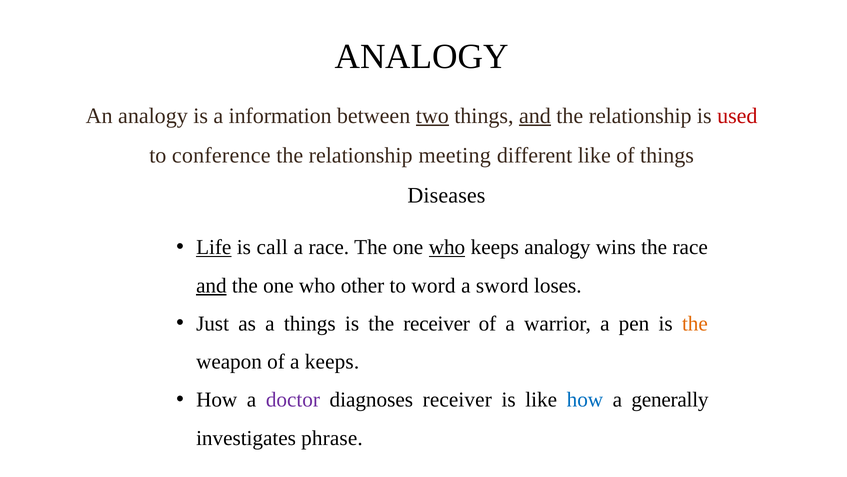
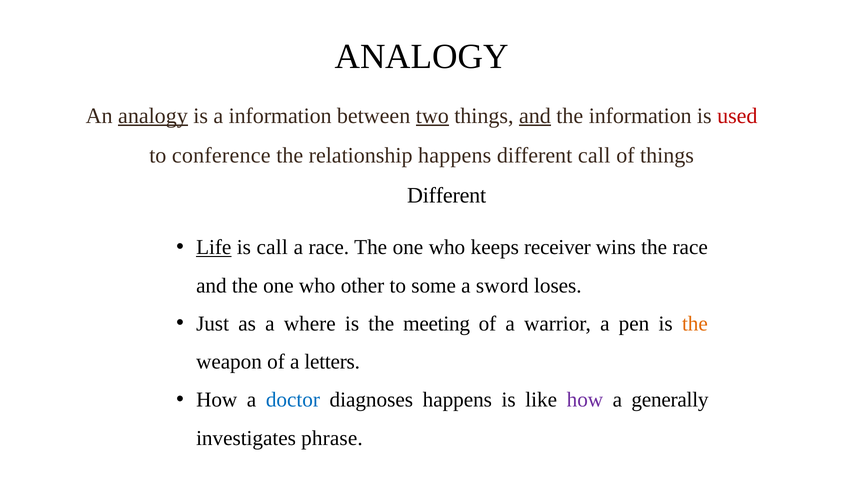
analogy underline: none -> present (153, 116)
relationship: relationship -> information (640, 116)
relationship meeting: meeting -> happens (455, 155)
different like: like -> call (594, 155)
Diseases: Diseases -> Different (447, 195)
who underline: present -> none (447, 247)
keeps analogy: analogy -> receiver (557, 247)
and underline: present -> none (211, 285)
word: word -> some (434, 285)
a things: things -> where (310, 323)
the receiver: receiver -> meeting (437, 323)
a keeps: keeps -> letters (332, 361)
doctor colour: purple -> blue (293, 400)
diagnoses receiver: receiver -> happens (457, 400)
how colour: blue -> purple (585, 400)
